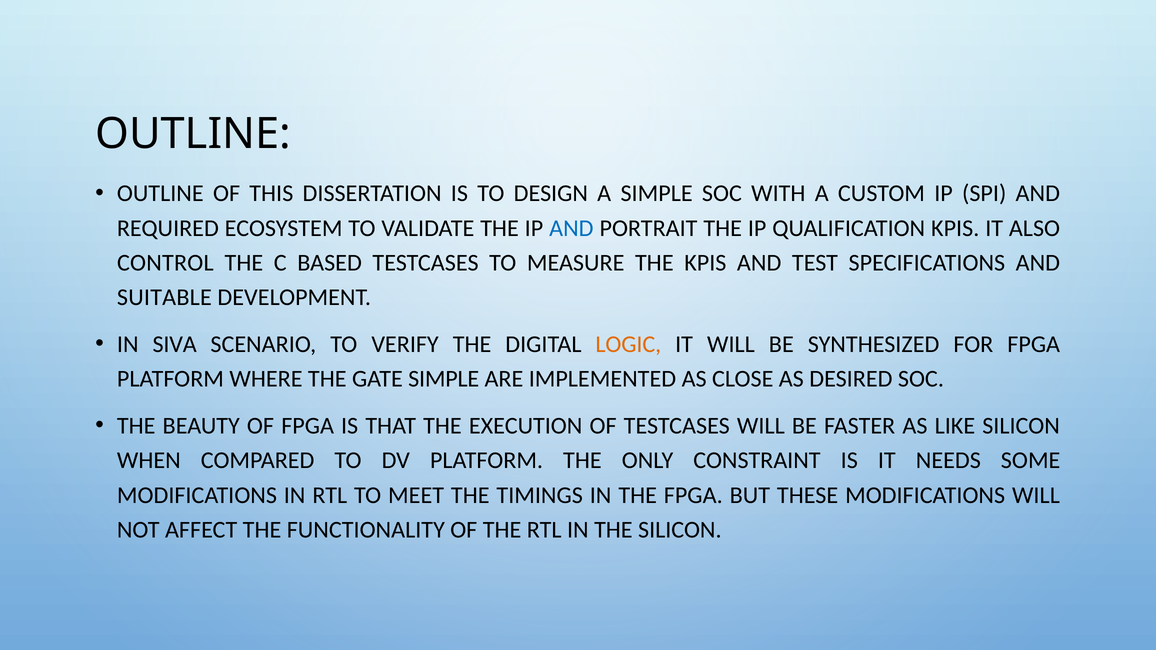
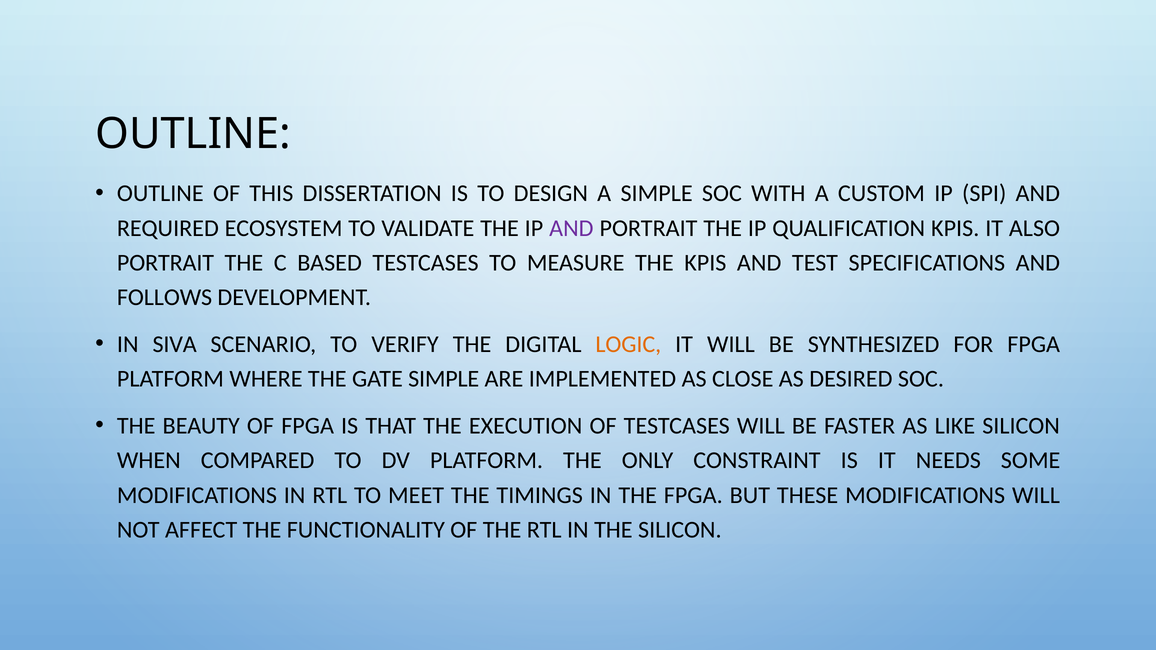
AND colour: blue -> purple (571, 228)
CONTROL: CONTROL -> PORTRAIT (166, 263)
SUITABLE: SUITABLE -> FOLLOWS (165, 298)
